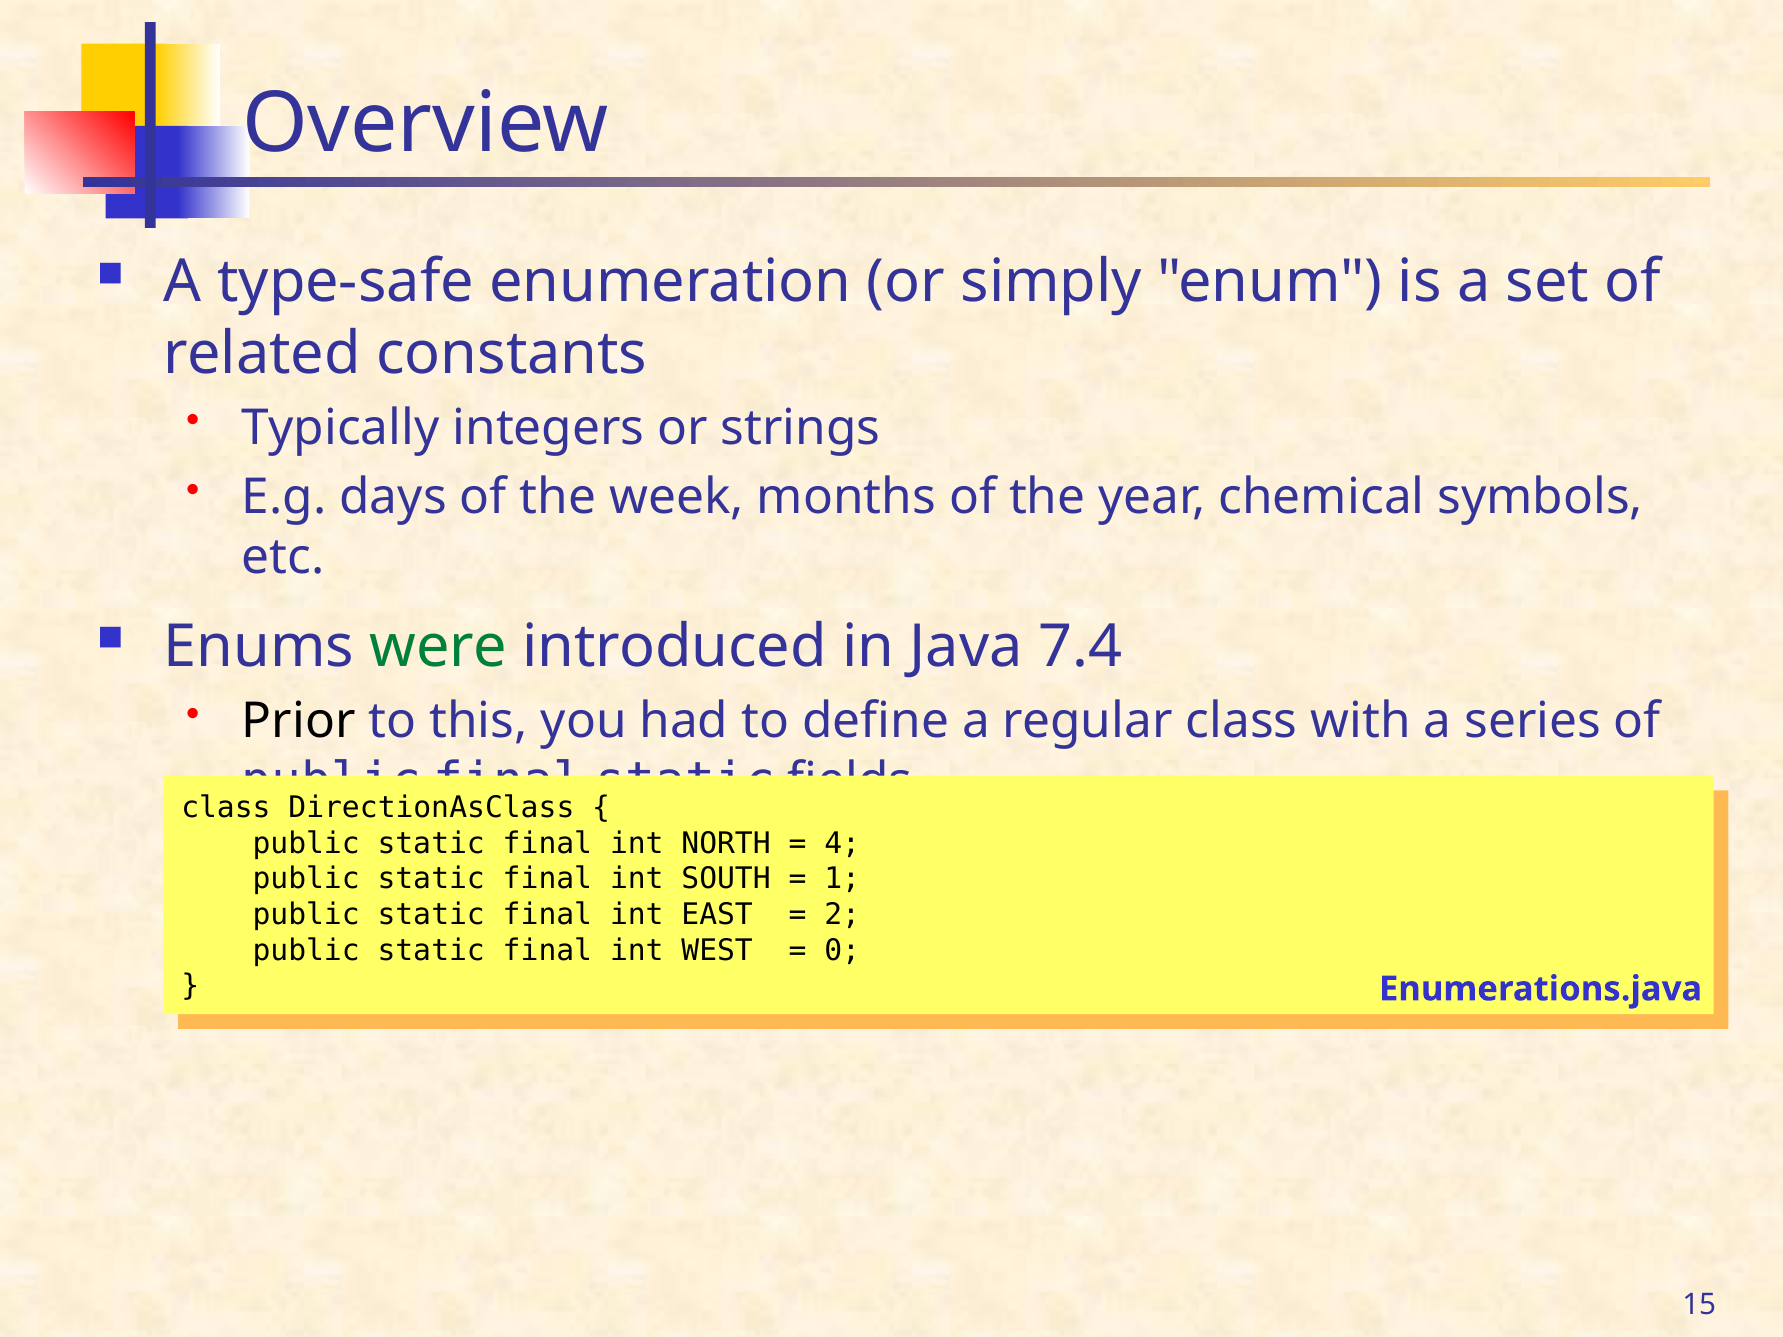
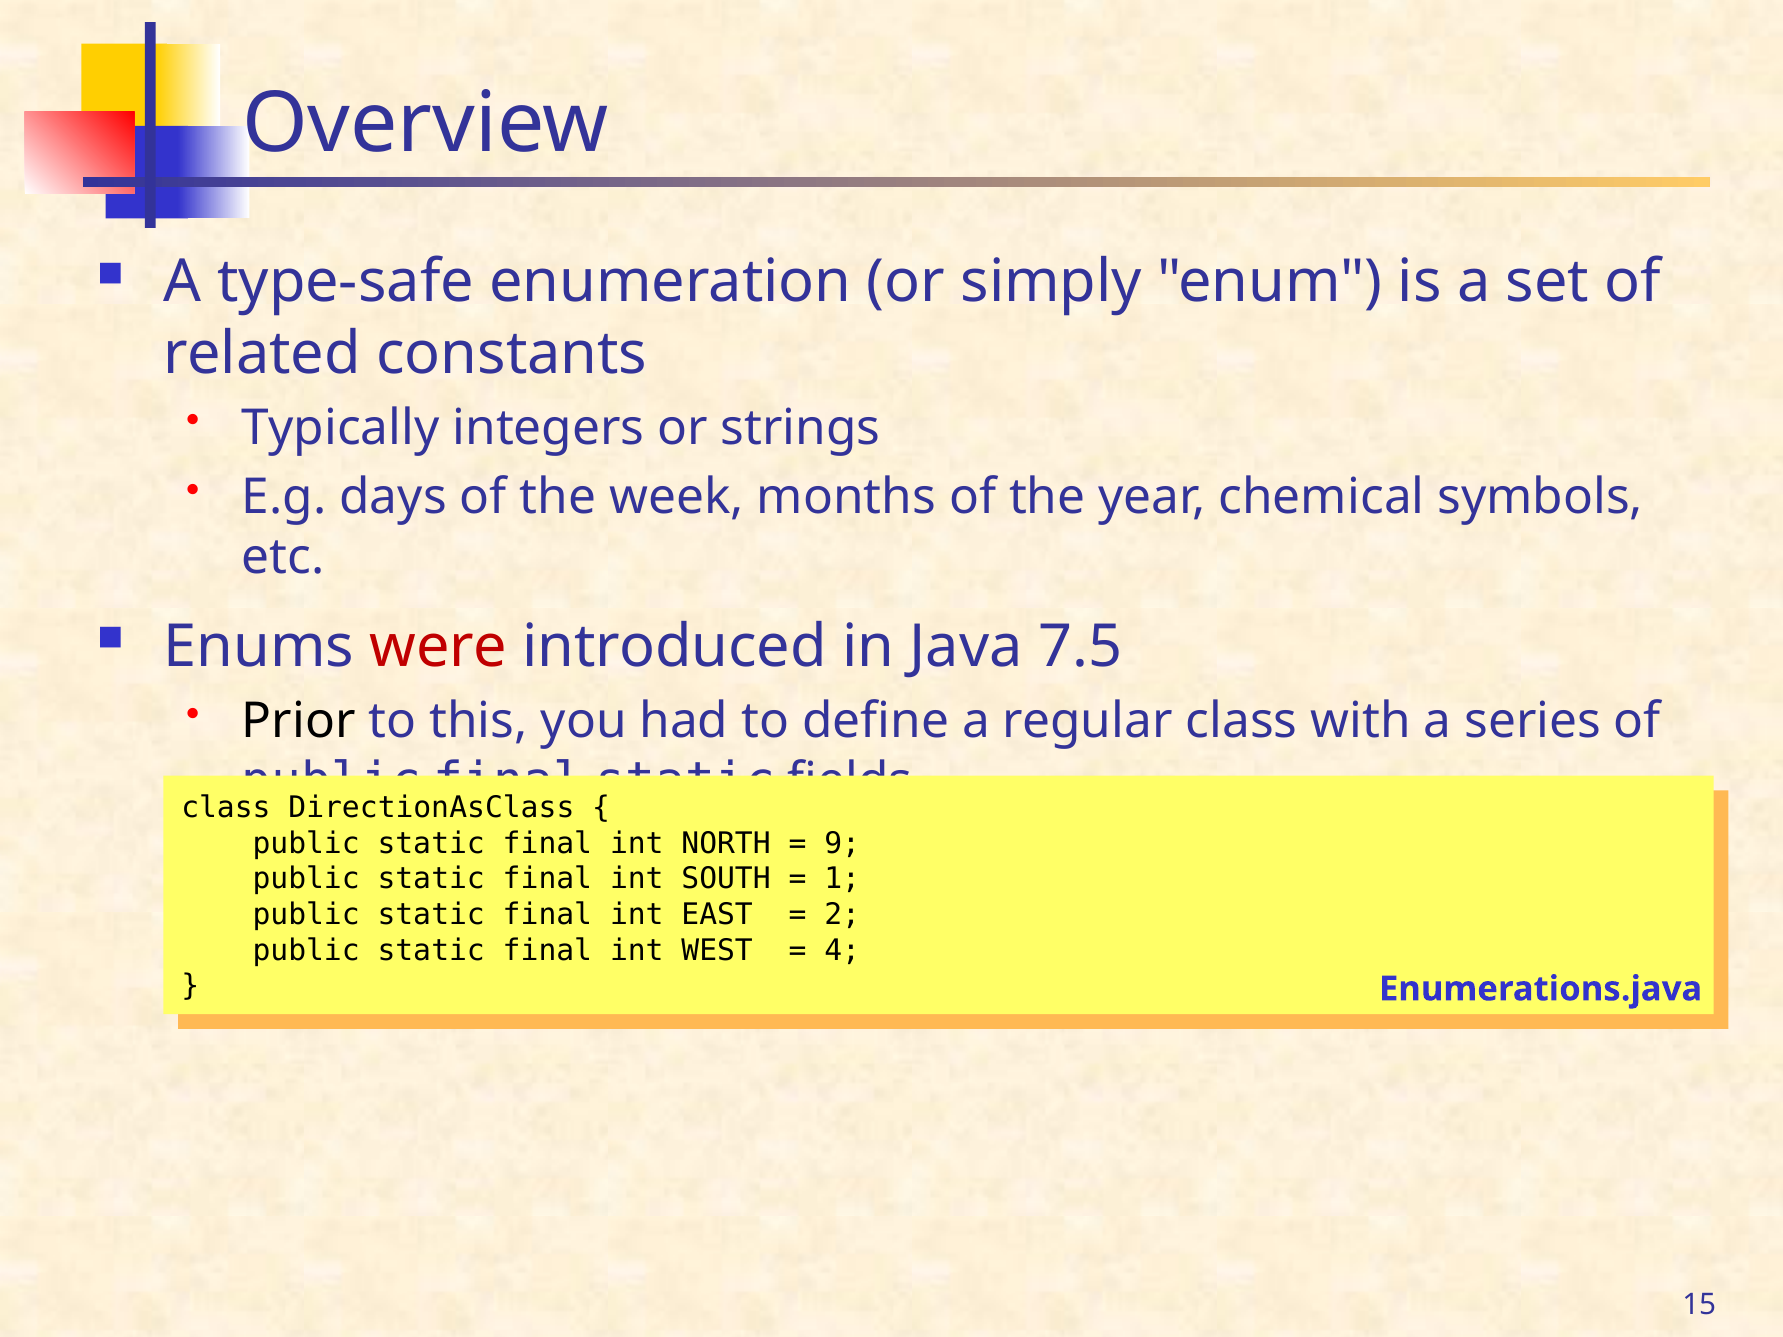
were colour: green -> red (439, 647)
7.4: 7.4 -> 7.5 (1080, 647)
4: 4 -> 9 (842, 844)
0: 0 -> 4 (842, 951)
